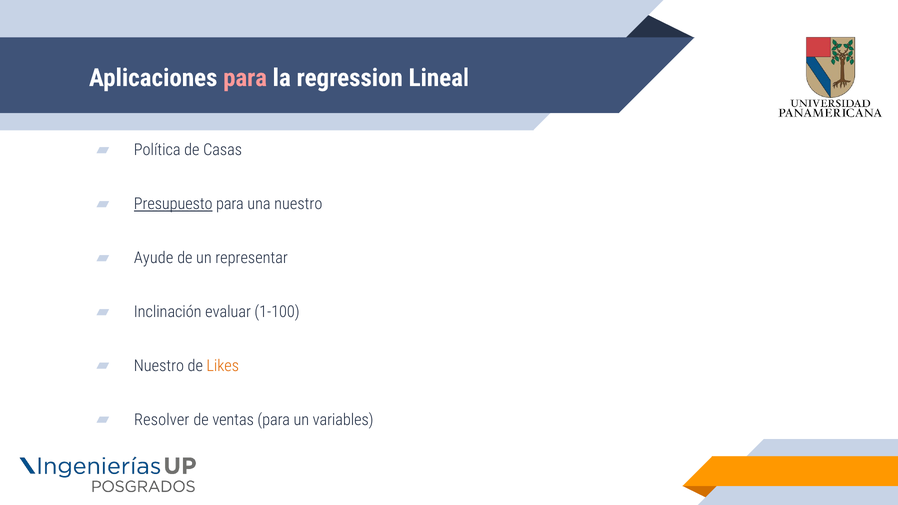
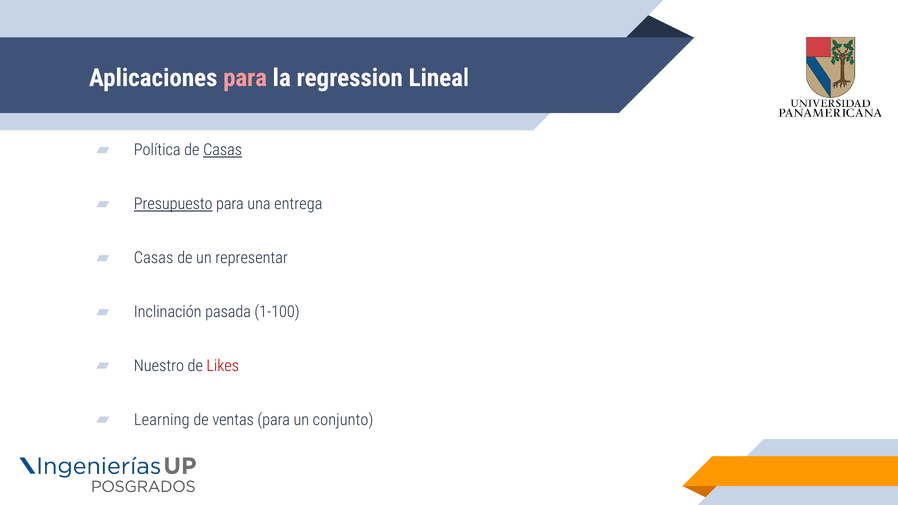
Casas underline: none -> present (223, 150)
una nuestro: nuestro -> entrega (298, 204)
Ayude: Ayude -> Casas (154, 258)
evaluar: evaluar -> pasada (228, 312)
Likes colour: orange -> red (223, 366)
Resolver: Resolver -> Learning (162, 420)
variables: variables -> conjunto (343, 420)
